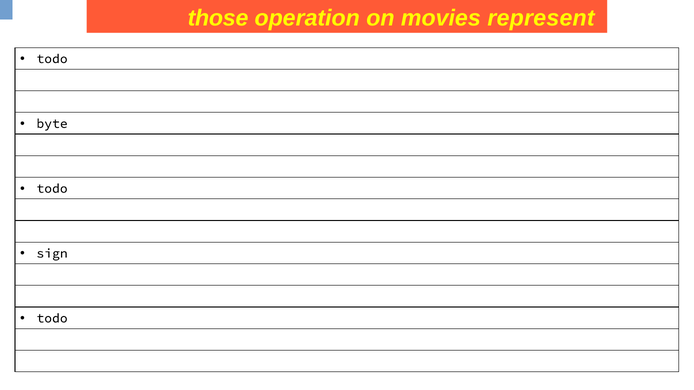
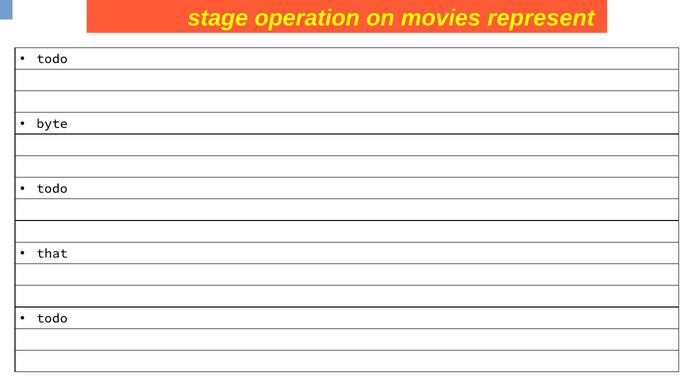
those: those -> stage (218, 18)
sign: sign -> that (52, 254)
